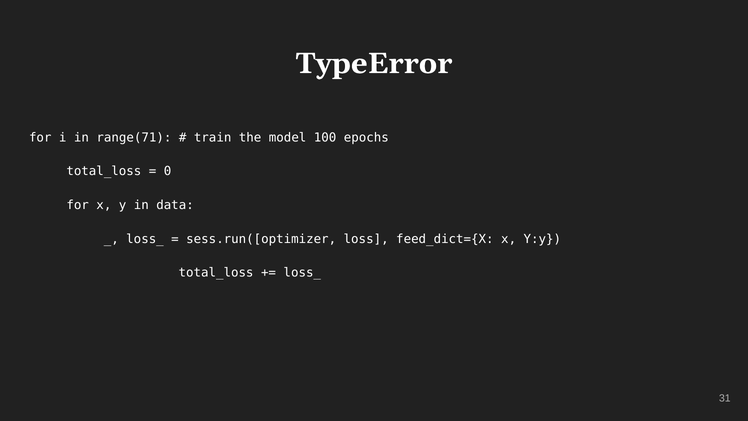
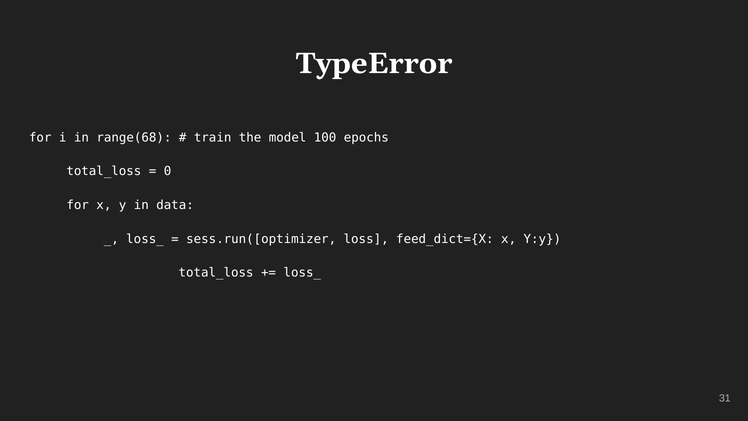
range(71: range(71 -> range(68 (134, 137)
